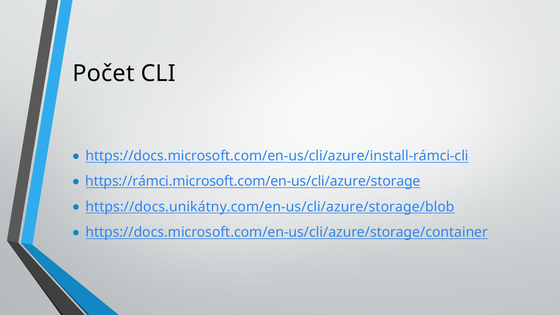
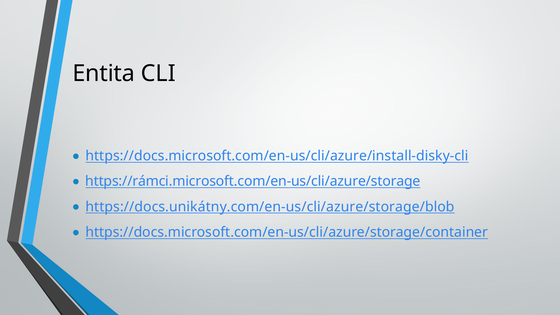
Počet: Počet -> Entita (104, 73)
https://docs.microsoft.com/en-us/cli/azure/install-rámci-cli: https://docs.microsoft.com/en-us/cli/azure/install-rámci-cli -> https://docs.microsoft.com/en-us/cli/azure/install-disky-cli (277, 156)
